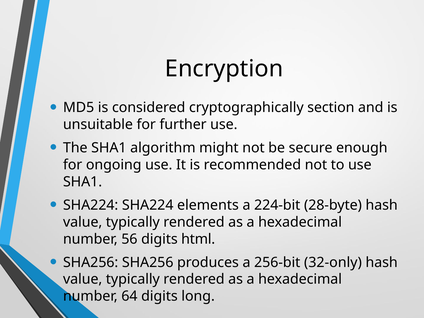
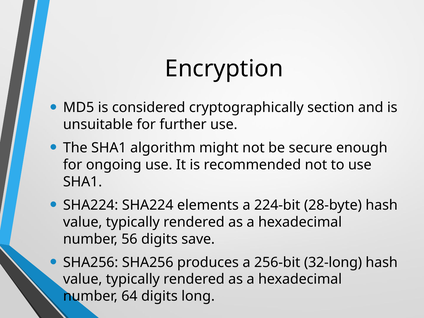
html: html -> save (198, 239)
32-only: 32-only -> 32-long (333, 262)
